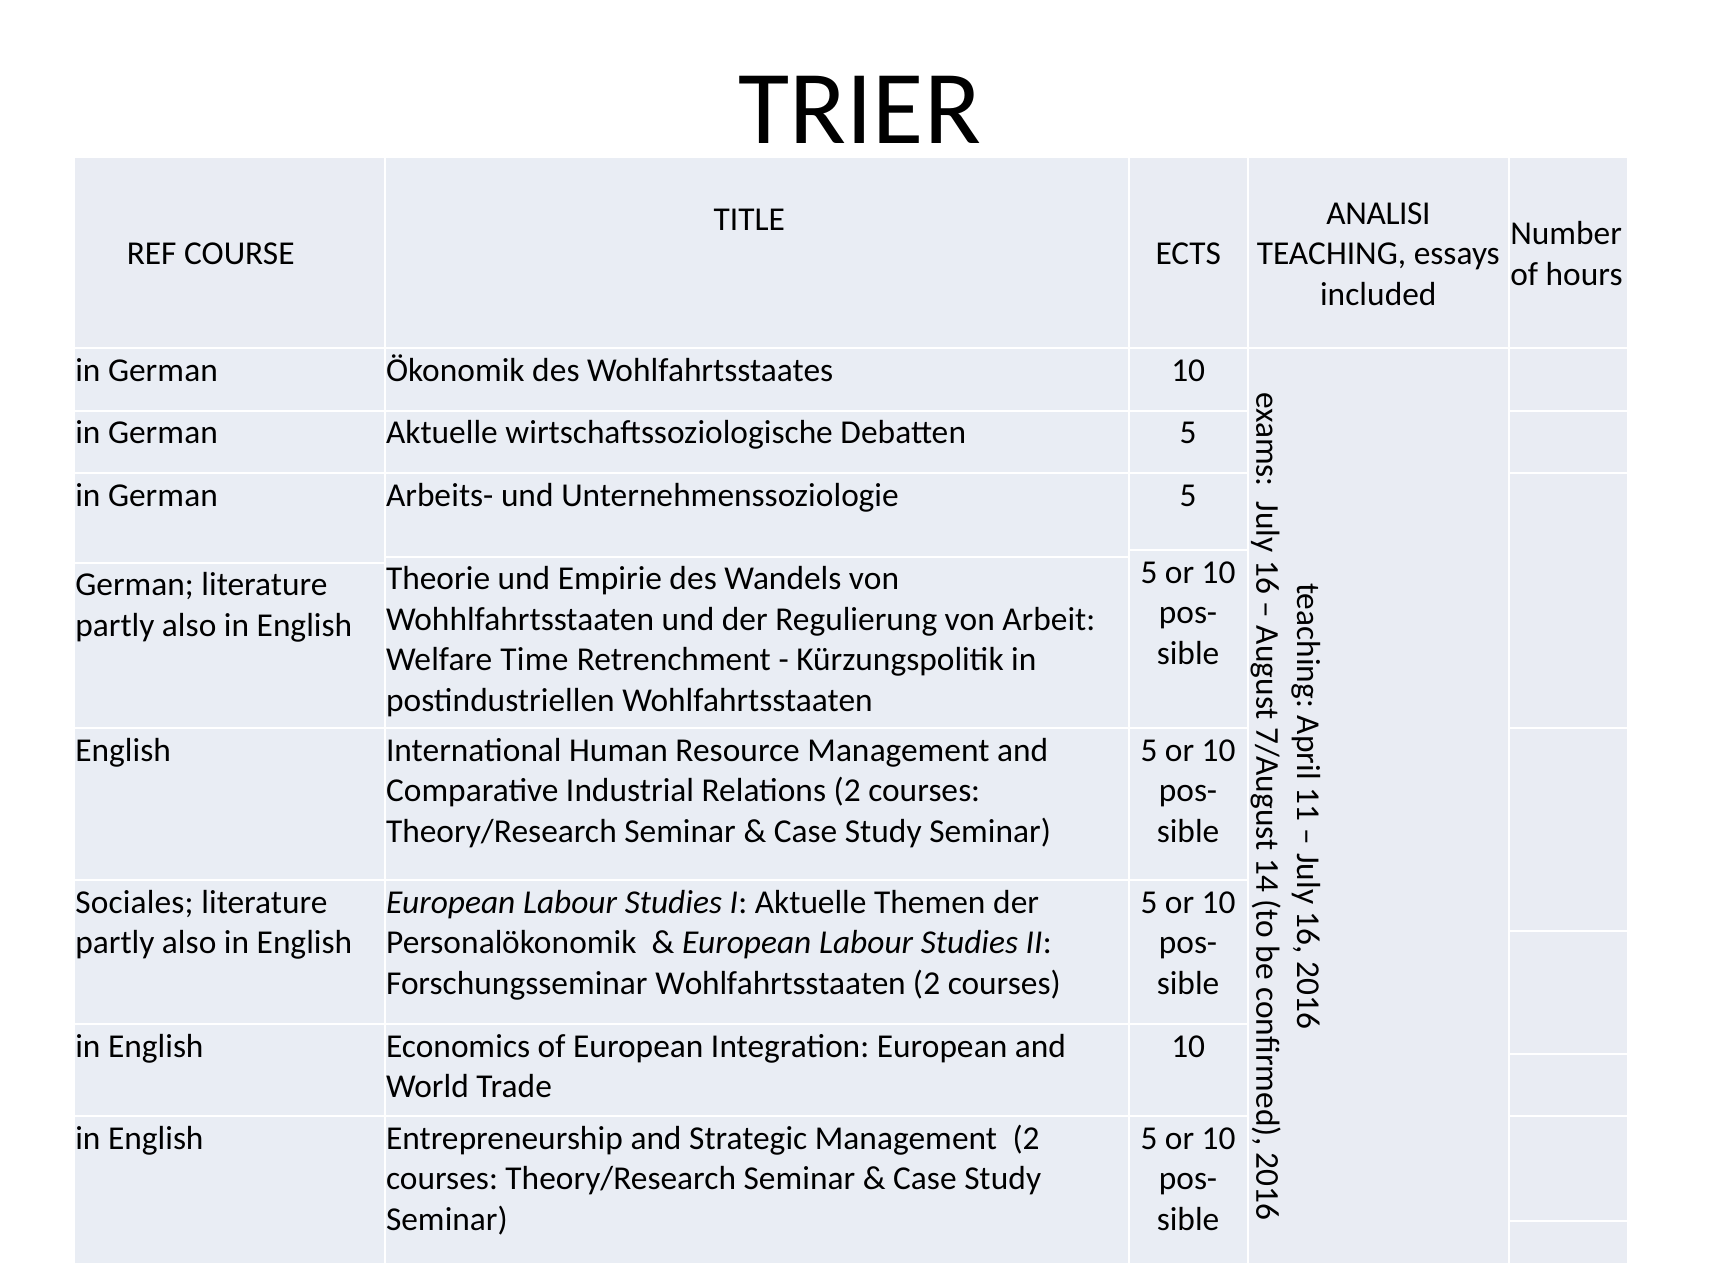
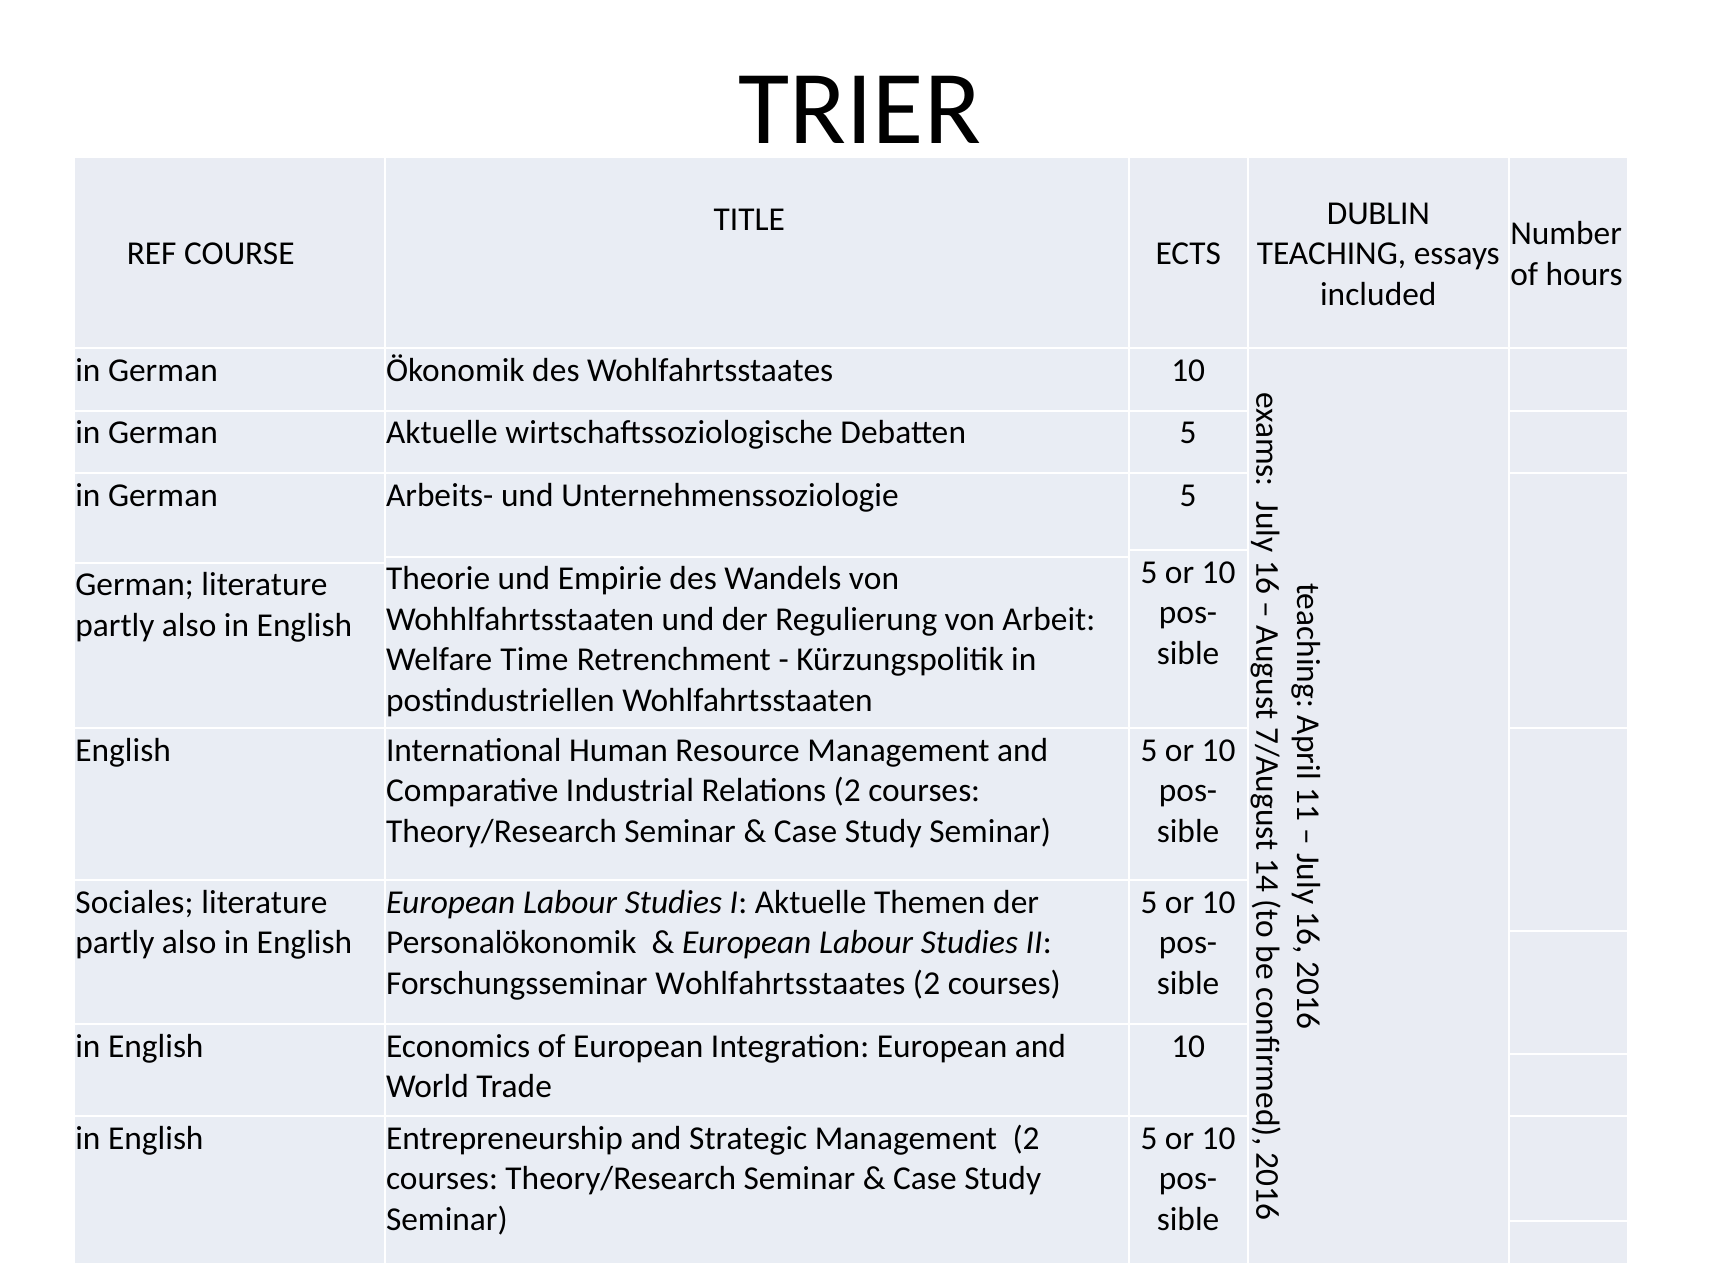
ANALISI: ANALISI -> DUBLIN (1378, 213)
Forschungsseminar Wohlfahrtsstaaten: Wohlfahrtsstaaten -> Wohlfahrtsstaates (780, 983)
